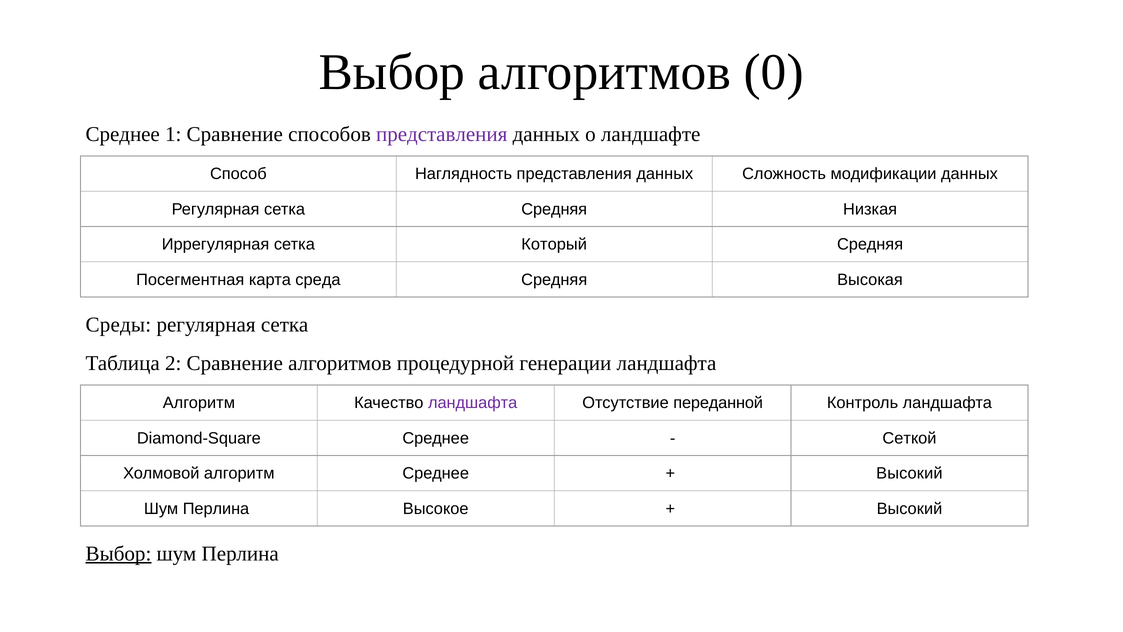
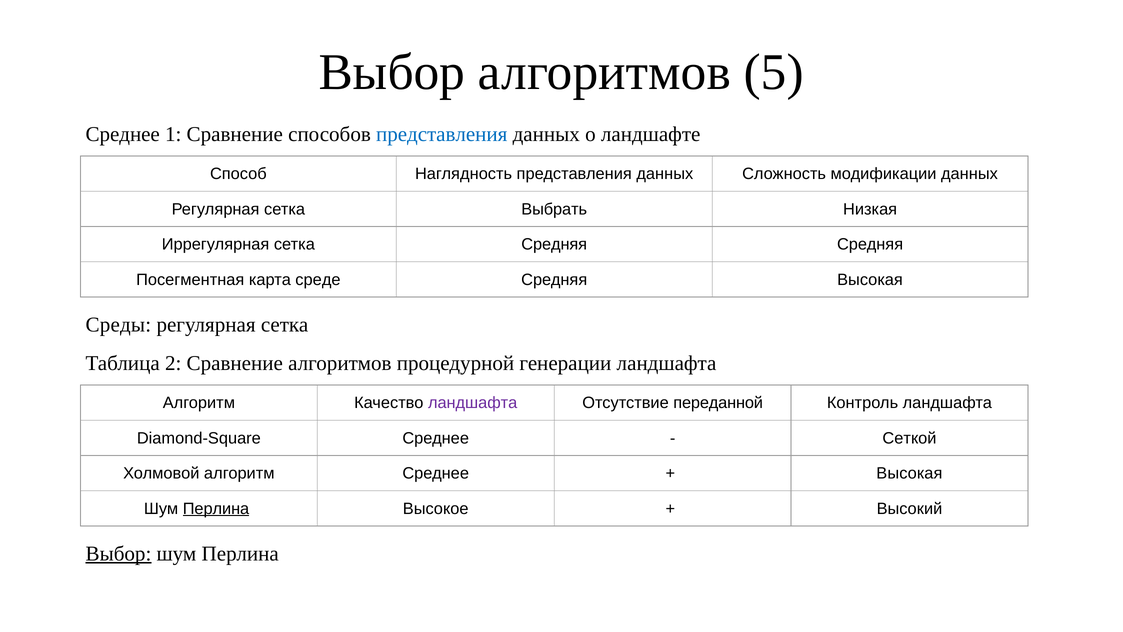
0: 0 -> 5 (774, 72)
представления colour: purple -> blue (442, 134)
сетка Средняя: Средняя -> Выбрать (554, 209)
Который: Который -> Cредняя (554, 244)
среда: среда -> среде (318, 280)
Высокий: Высокий -> Высокая (909, 473)
Перлина underline: none -> present (216, 508)
